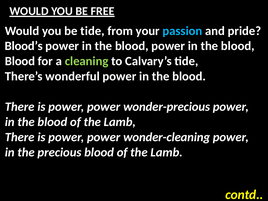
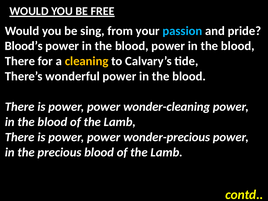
be tide: tide -> sing (93, 31)
Blood: Blood -> There (20, 61)
cleaning colour: light green -> yellow (87, 61)
wonder-precious: wonder-precious -> wonder-cleaning (167, 107)
wonder-cleaning: wonder-cleaning -> wonder-precious (167, 137)
